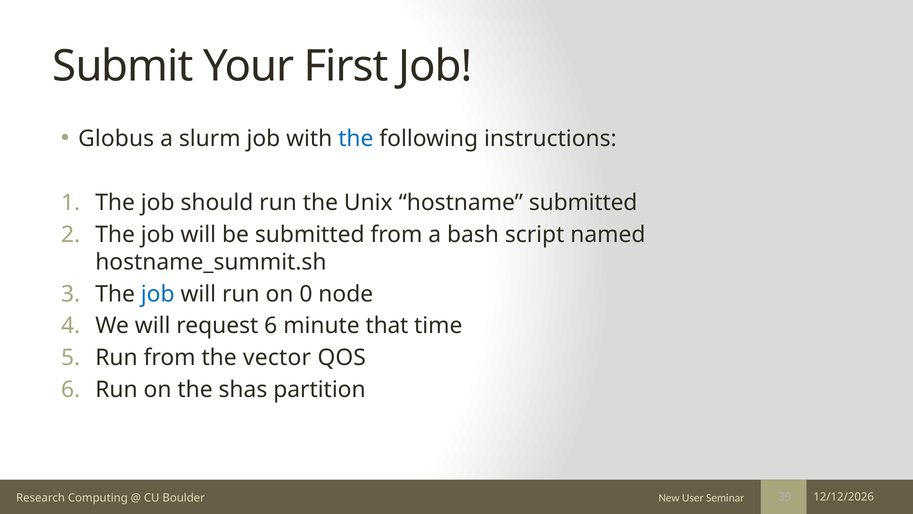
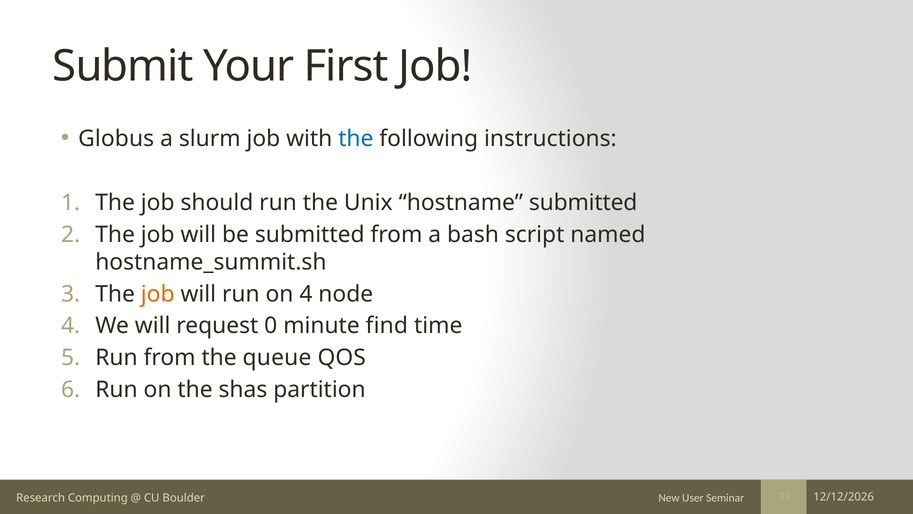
job colour: blue -> orange (158, 294)
on 0: 0 -> 4 (306, 294)
request 6: 6 -> 0 (271, 326)
that: that -> find (387, 326)
vector: vector -> queue (277, 358)
